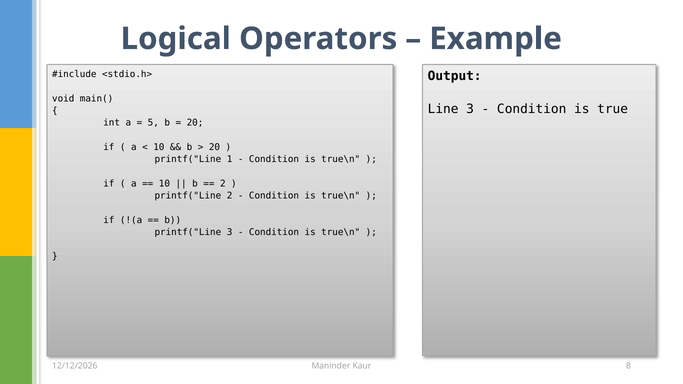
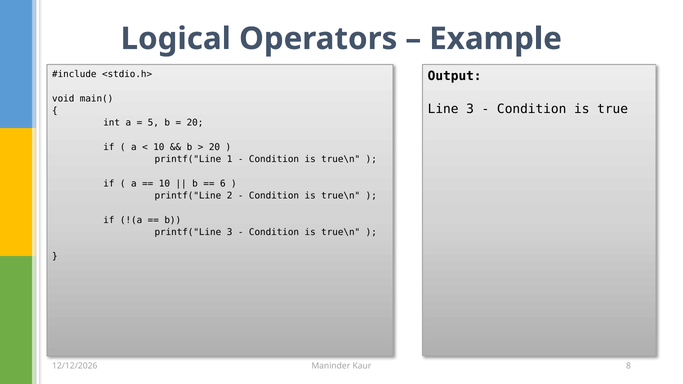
2: 2 -> 6 (223, 184)
